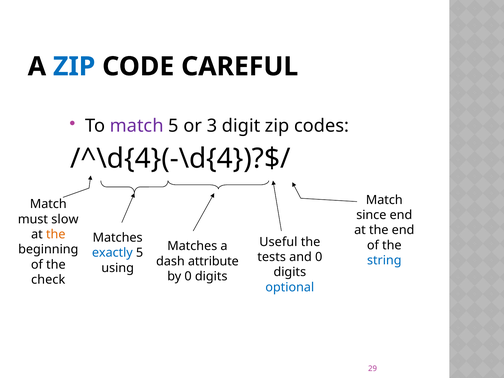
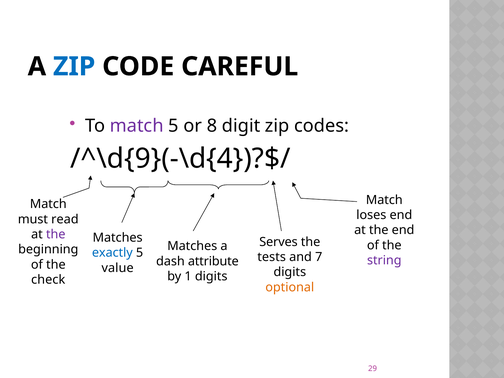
3: 3 -> 8 (212, 126)
/^\d{4}(-\d{4})?$/: /^\d{4}(-\d{4})?$/ -> /^\d{9}(-\d{4})?$/ (180, 158)
since: since -> loses (371, 215)
slow: slow -> read (65, 219)
the colour: orange -> purple (56, 234)
Useful: Useful -> Serves (278, 242)
and 0: 0 -> 7 (319, 257)
string colour: blue -> purple (384, 260)
using: using -> value (118, 268)
by 0: 0 -> 1 (188, 276)
optional colour: blue -> orange (290, 287)
